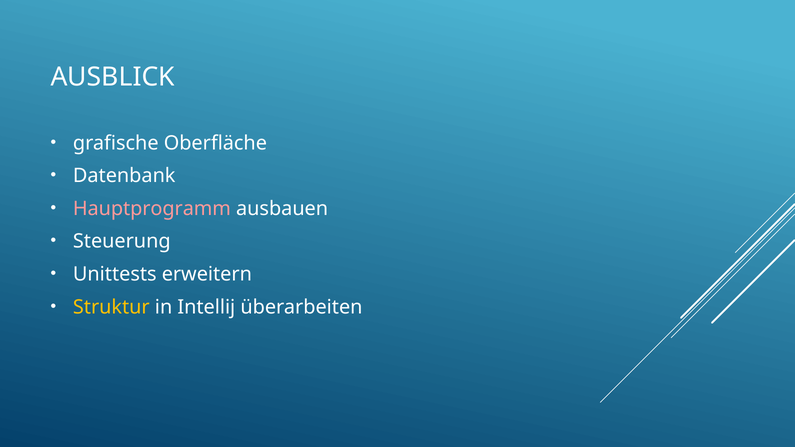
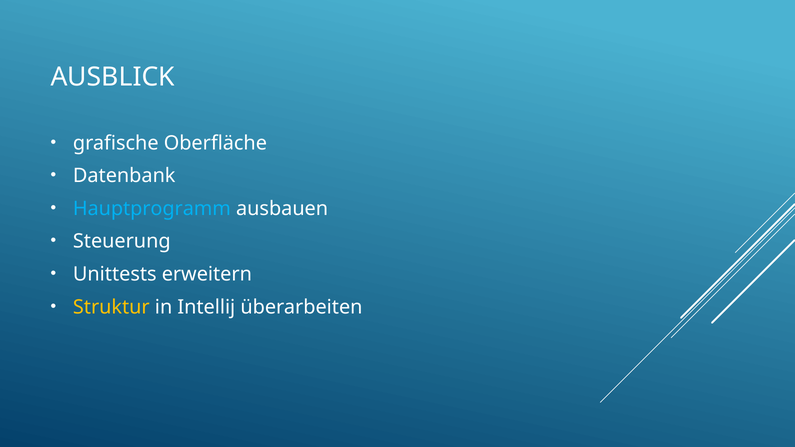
Hauptprogramm colour: pink -> light blue (152, 209)
